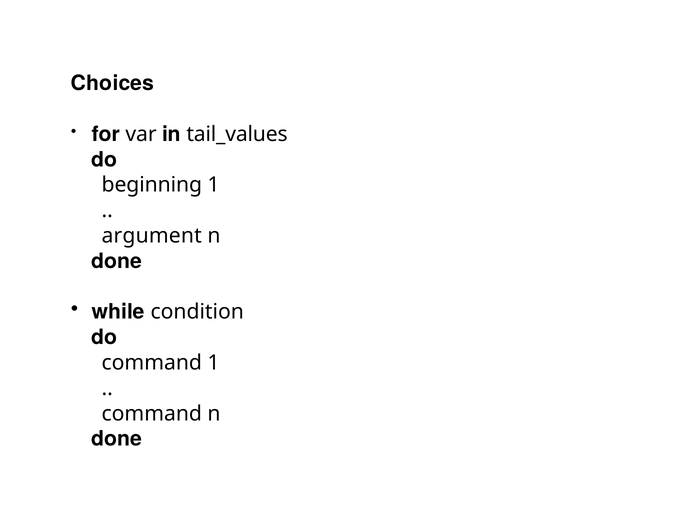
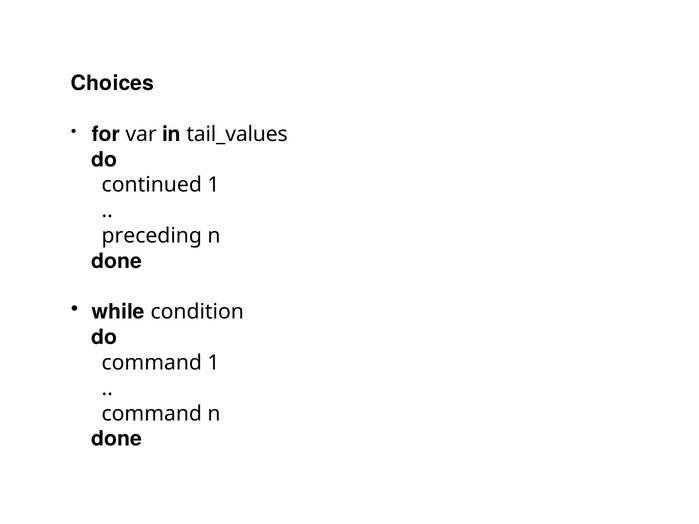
beginning: beginning -> continued (152, 185)
argument: argument -> preceding (152, 236)
